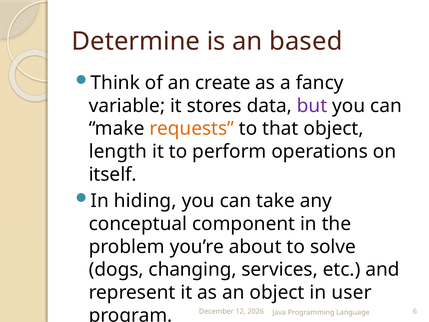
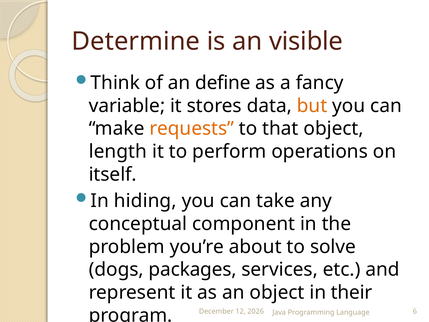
based: based -> visible (306, 41)
create: create -> define (223, 83)
but colour: purple -> orange (312, 106)
changing: changing -> packages (193, 269)
user: user -> their (352, 292)
